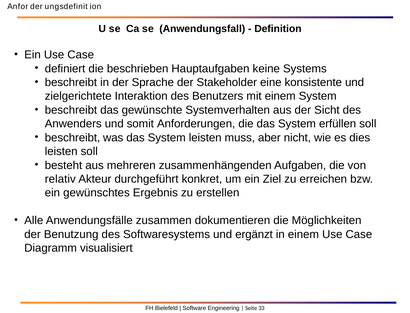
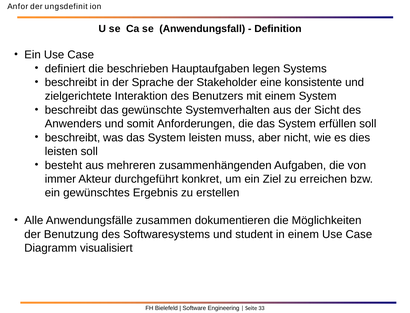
keine: keine -> legen (266, 69)
relativ: relativ -> immer (60, 179)
ergänzt: ergänzt -> student (254, 235)
